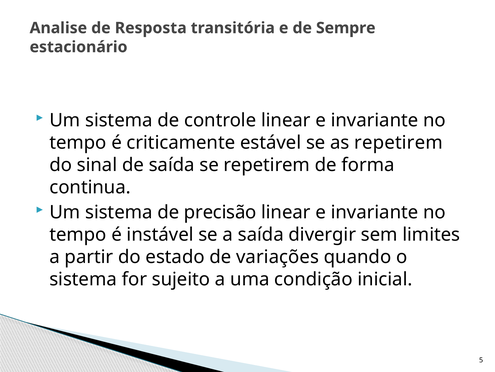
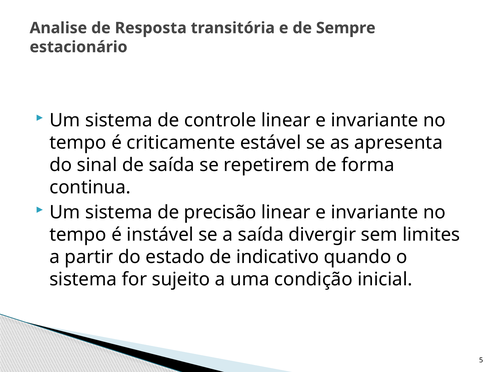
as repetirem: repetirem -> apresenta (399, 142)
variações: variações -> indicativo (278, 257)
